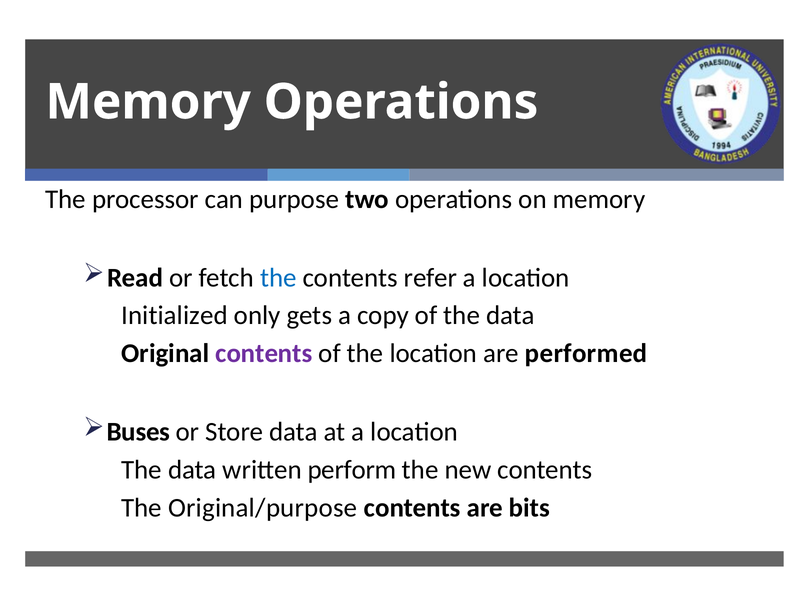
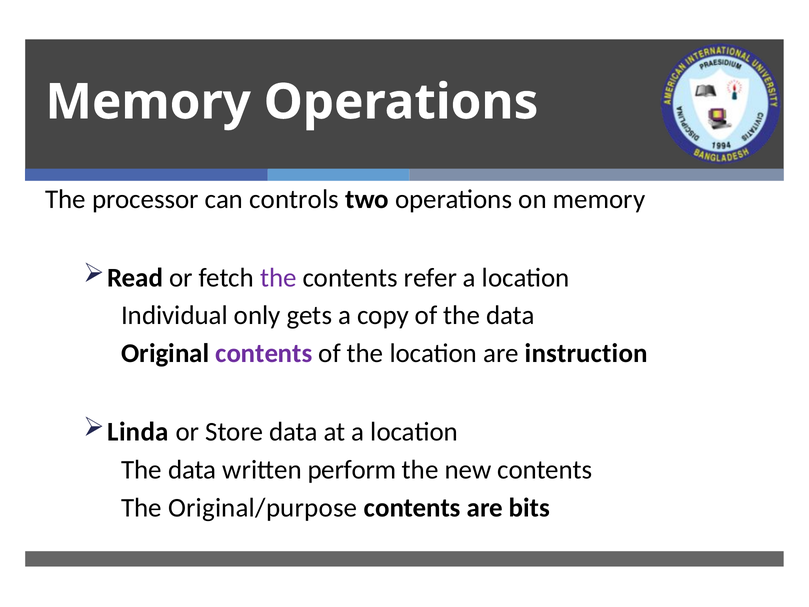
purpose: purpose -> controls (294, 199)
the colour: blue -> purple (278, 277)
Initialized: Initialized -> Individual (175, 315)
performed: performed -> instruction (586, 353)
Buses: Buses -> Linda (138, 432)
